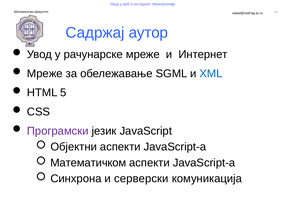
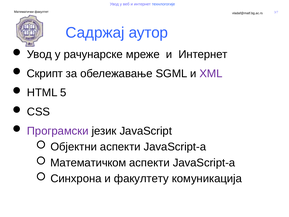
Мреже: Мреже -> Скрипт (45, 73)
XML colour: blue -> purple (211, 73)
серверски: серверски -> факултету (141, 178)
